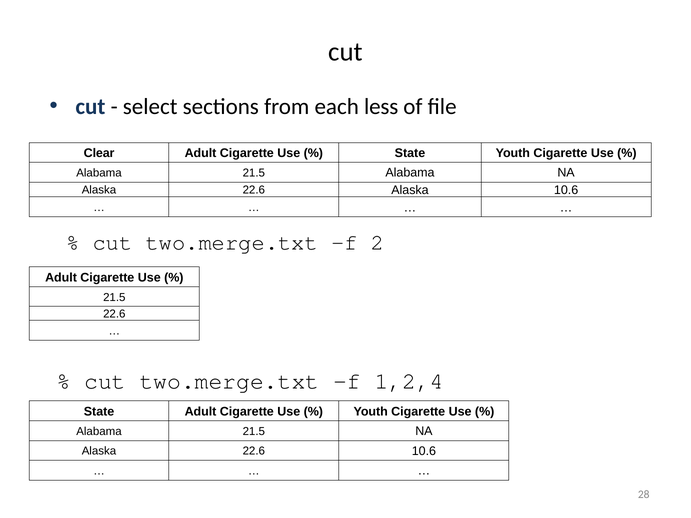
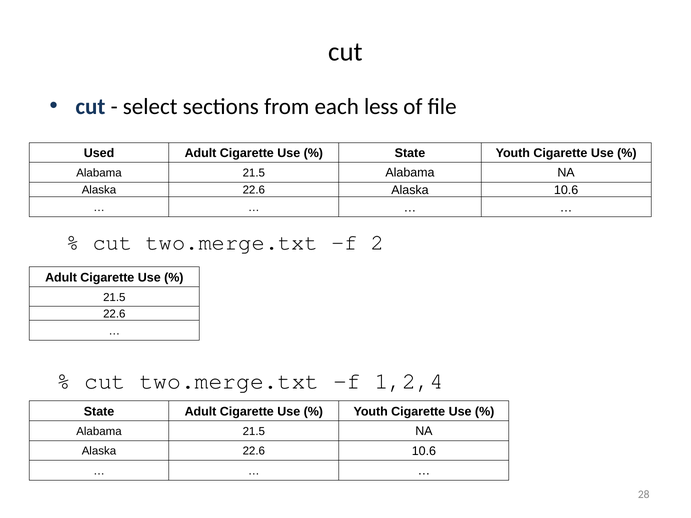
Clear: Clear -> Used (99, 153)
